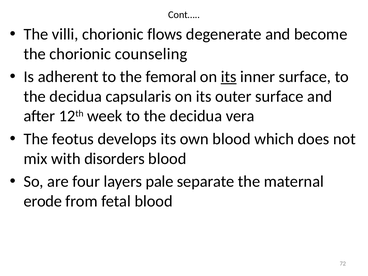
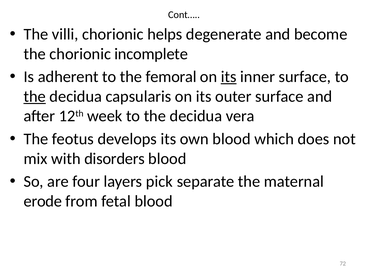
flows: flows -> helps (165, 34)
counseling: counseling -> incomplete (151, 54)
the underline: none -> present (35, 96)
pale: pale -> pick (159, 182)
